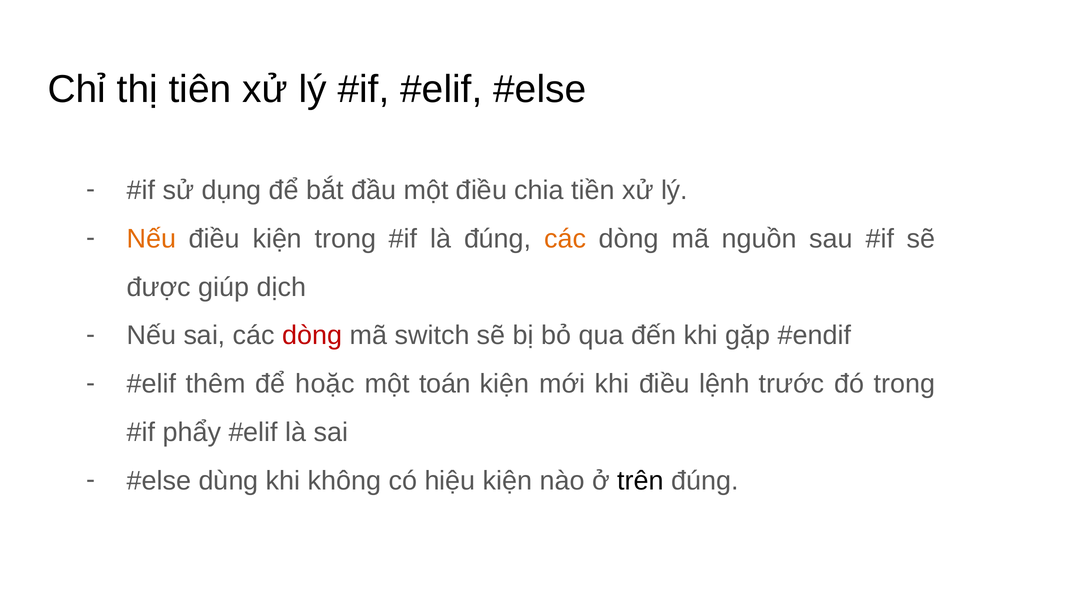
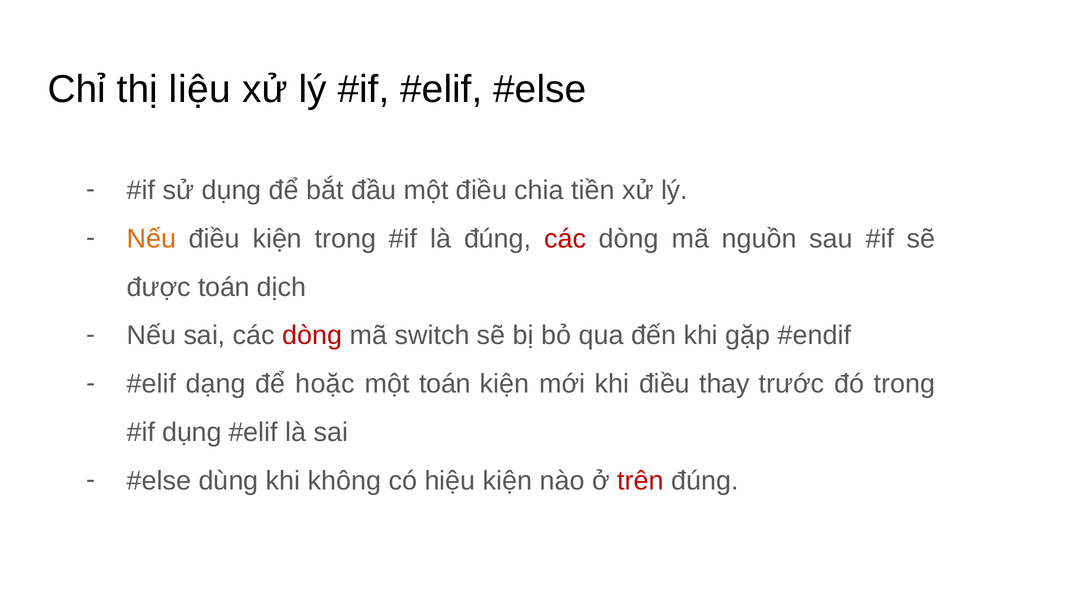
tiên: tiên -> liệu (200, 89)
các colour: orange -> red (565, 239)
được giúp: giúp -> toán (224, 287)
thêm: thêm -> dạng (216, 384)
lệnh: lệnh -> thay (724, 384)
phẩy: phẩy -> dụng (192, 433)
trên colour: black -> red (641, 481)
